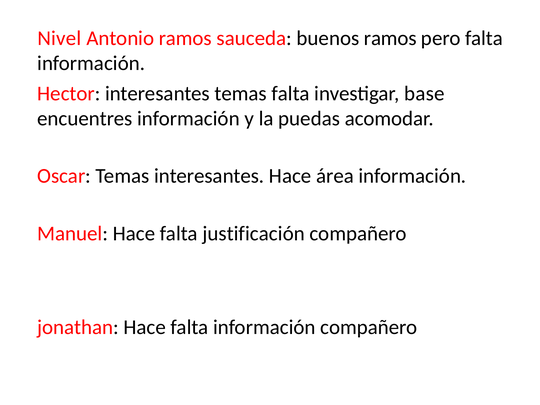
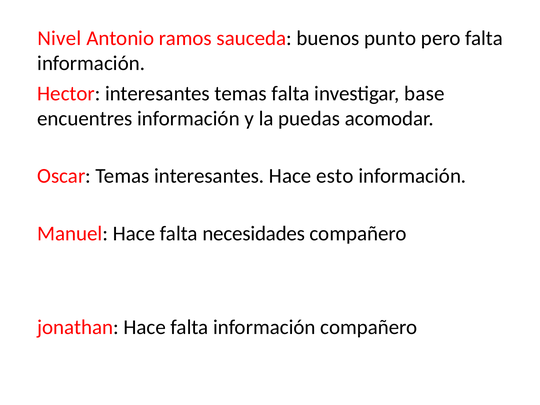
buenos ramos: ramos -> punto (390, 38)
área: área -> esto (335, 176)
justificación: justificación -> necesidades (254, 234)
